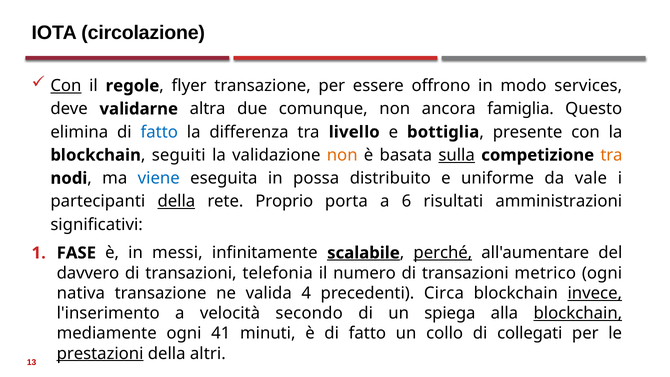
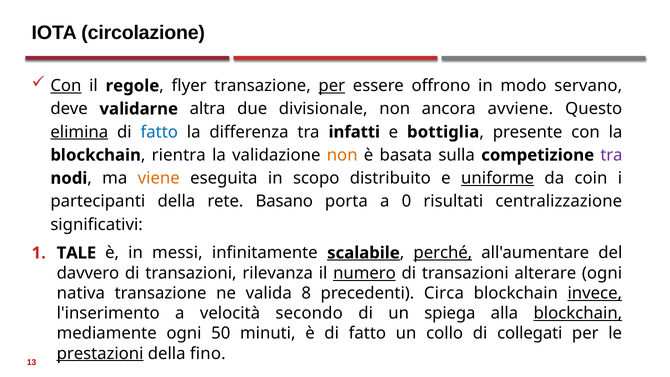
per underline: none -> present (332, 86)
services: services -> servano (588, 86)
comunque: comunque -> divisionale (323, 109)
famiglia: famiglia -> avviene (520, 109)
elimina underline: none -> present (79, 132)
livello: livello -> infatti (354, 132)
seguiti: seguiti -> rientra (179, 155)
sulla underline: present -> none (457, 155)
tra colour: orange -> purple (611, 155)
viene colour: blue -> orange (159, 178)
possa: possa -> scopo (316, 178)
uniforme underline: none -> present (498, 178)
vale: vale -> coin (591, 178)
della underline: present -> none (176, 201)
Proprio: Proprio -> Basano (284, 201)
6: 6 -> 0 (406, 201)
amministrazioni: amministrazioni -> centralizzazione (559, 201)
FASE: FASE -> TALE (76, 253)
telefonia: telefonia -> rilevanza (278, 273)
numero underline: none -> present (364, 273)
metrico: metrico -> alterare (545, 273)
4: 4 -> 8 (306, 293)
41: 41 -> 50 (221, 333)
altri: altri -> fino (208, 353)
